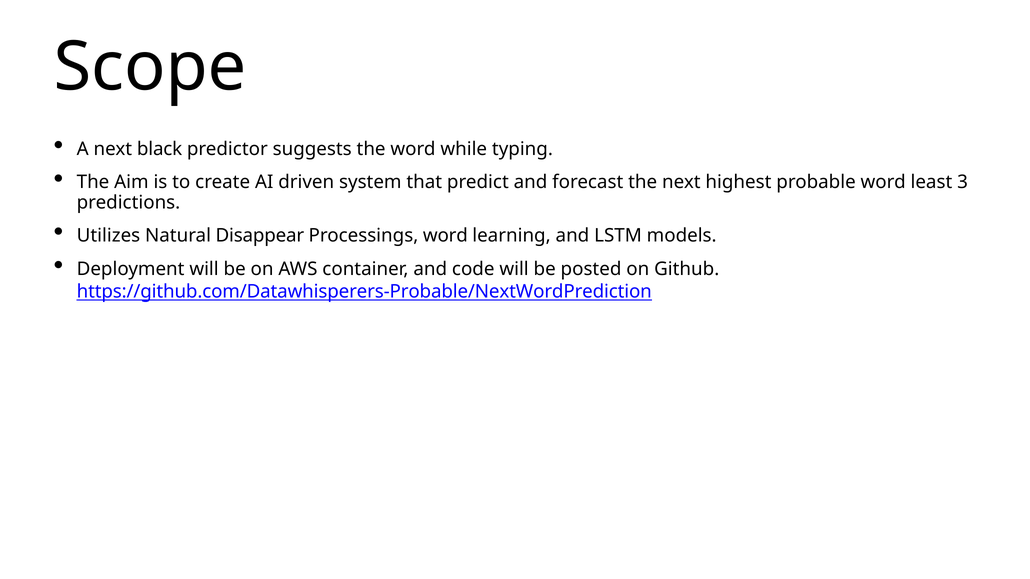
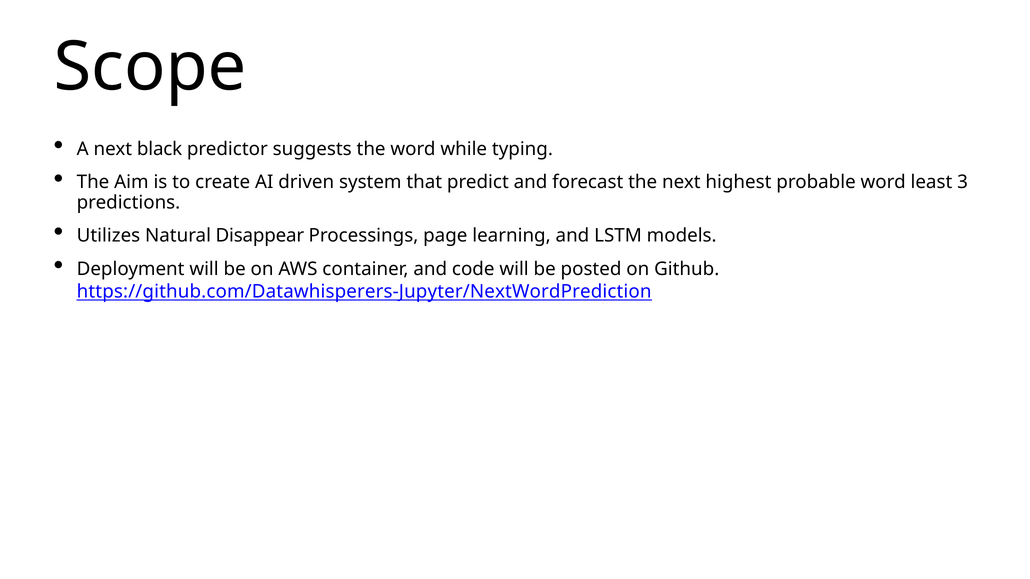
Processings word: word -> page (445, 236)
https://github.com/Datawhisperers-Probable/NextWordPrediction: https://github.com/Datawhisperers-Probable/NextWordPrediction -> https://github.com/Datawhisperers-Jupyter/NextWordPrediction (364, 292)
